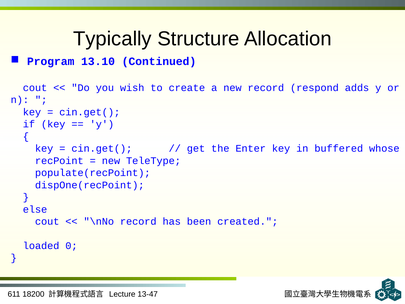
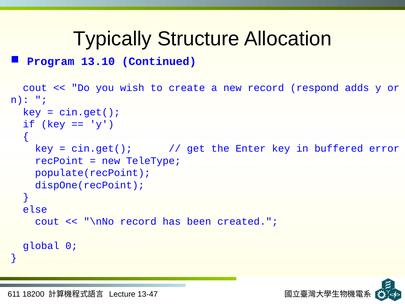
whose: whose -> error (384, 148)
loaded: loaded -> global (41, 246)
